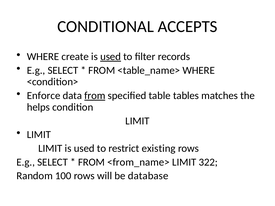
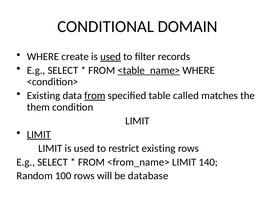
ACCEPTS: ACCEPTS -> DOMAIN (188, 27)
<table_name> underline: none -> present (149, 70)
Enforce: Enforce -> Existing (44, 96)
tables: tables -> called (186, 96)
helps: helps -> them (38, 107)
LIMIT underline: none -> present (39, 135)
322: 322 -> 140 (208, 162)
